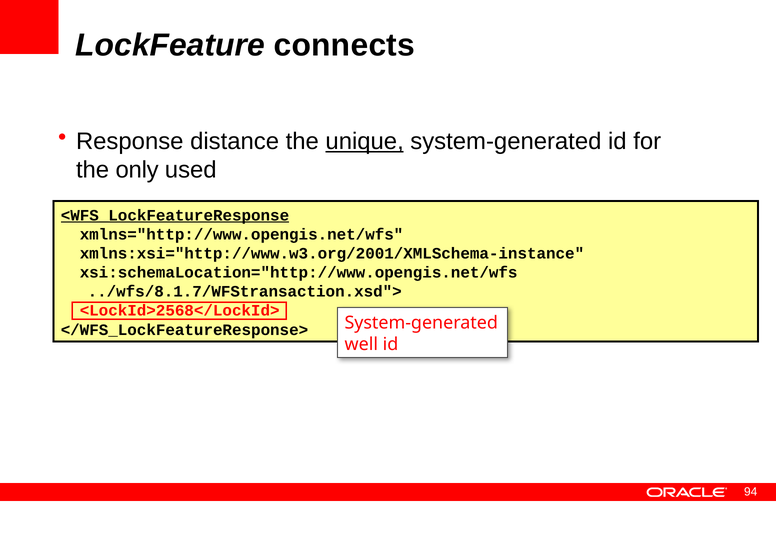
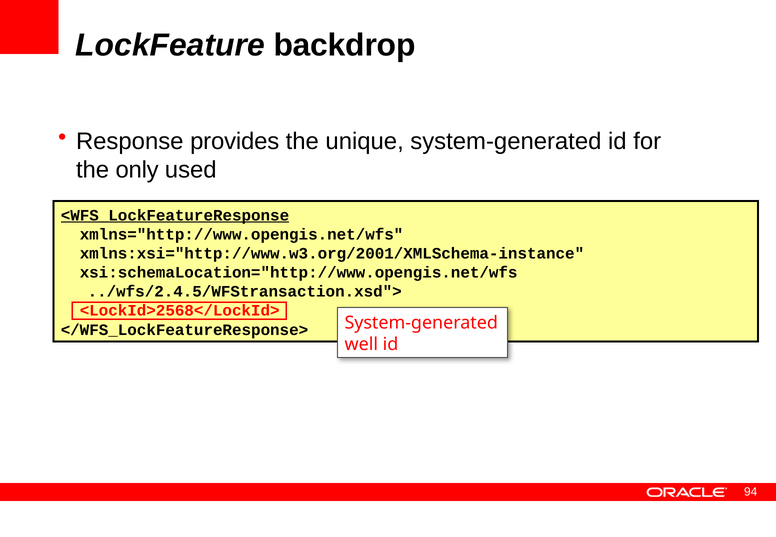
connects: connects -> backdrop (345, 45)
distance: distance -> provides (235, 141)
unique underline: present -> none (365, 141)
../wfs/8.1.7/WFStransaction.xsd">: ../wfs/8.1.7/WFStransaction.xsd"> -> ../wfs/2.4.5/WFStransaction.xsd"> (245, 292)
